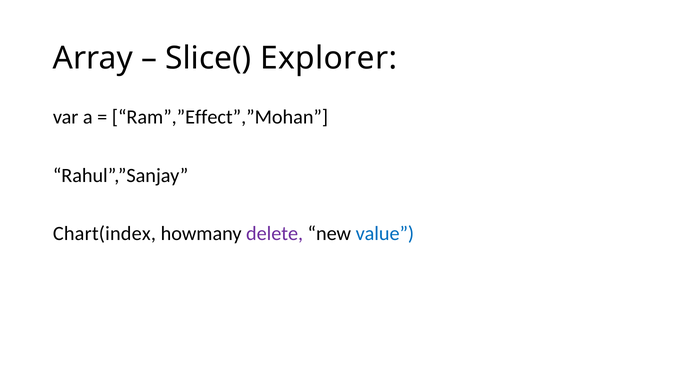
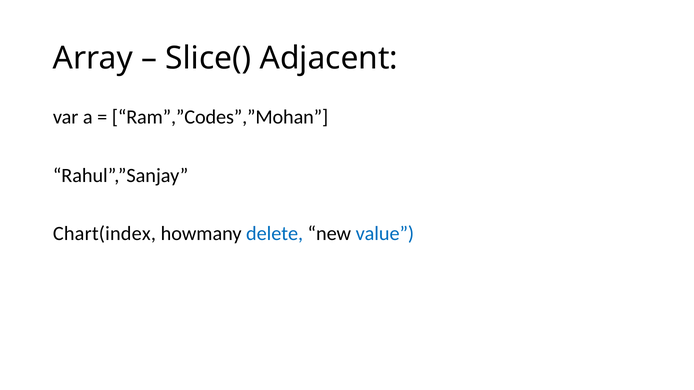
Explorer: Explorer -> Adjacent (329, 58)
Ram”,”Effect”,”Mohan: Ram”,”Effect”,”Mohan -> Ram”,”Codes”,”Mohan (220, 117)
delete colour: purple -> blue (275, 234)
